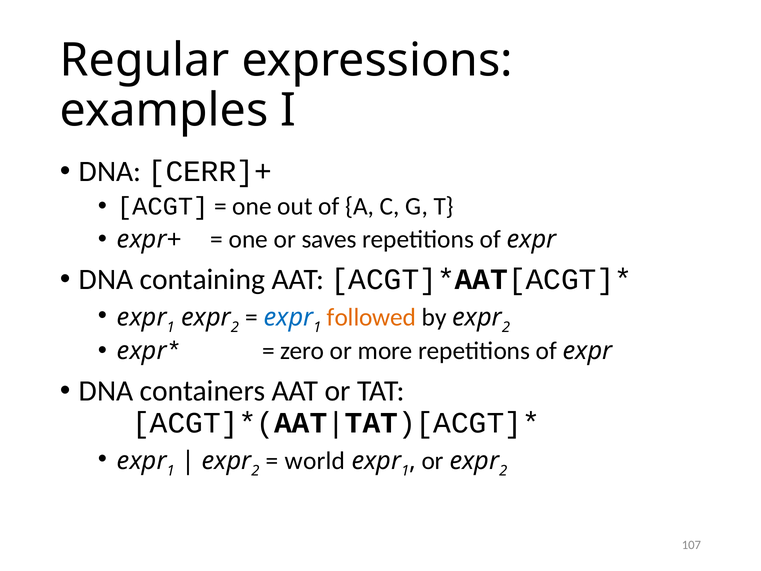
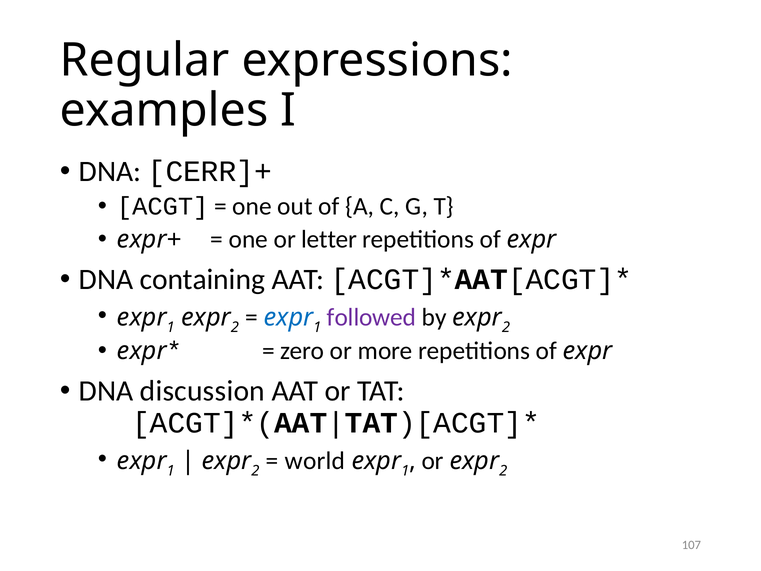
saves: saves -> letter (329, 239)
followed colour: orange -> purple (372, 317)
containers: containers -> discussion (202, 391)
